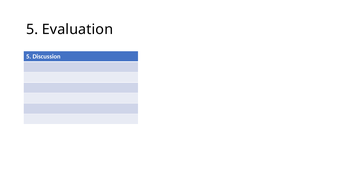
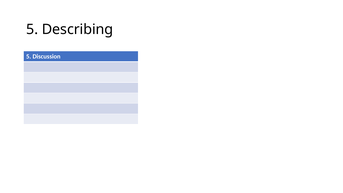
Evaluation: Evaluation -> Describing (78, 29)
